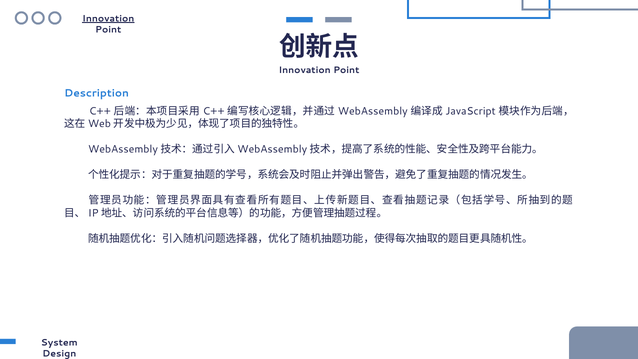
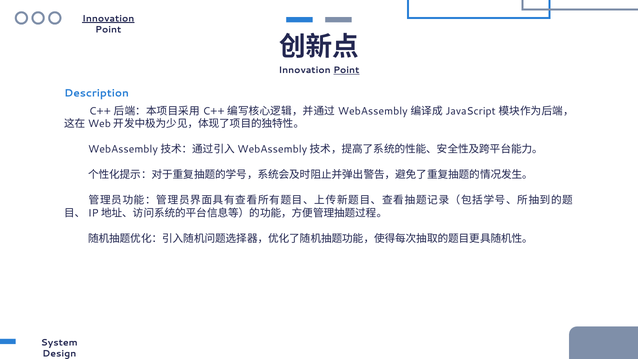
Point underline: none -> present (346, 70)
